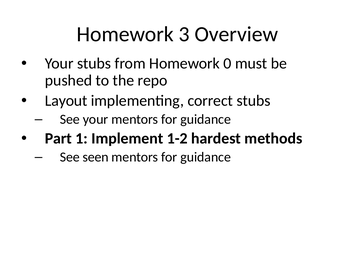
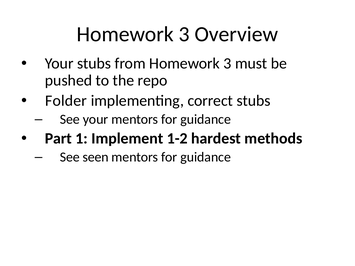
from Homework 0: 0 -> 3 (227, 63)
Layout: Layout -> Folder (66, 101)
